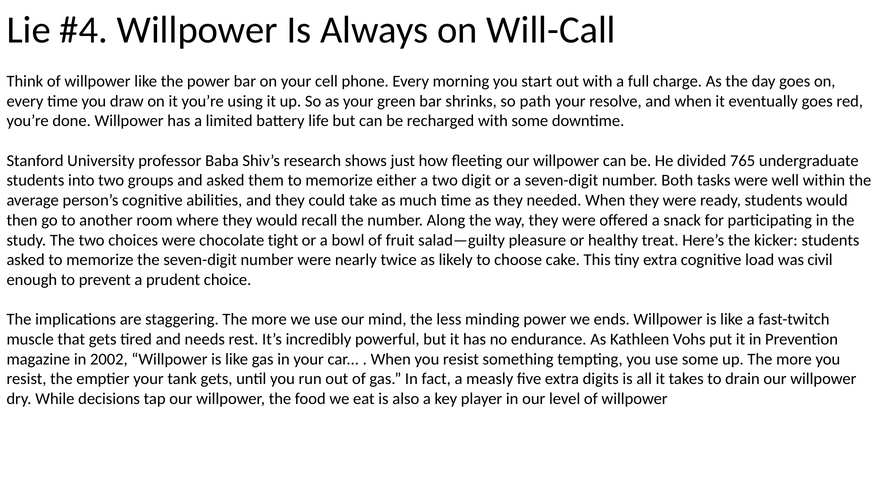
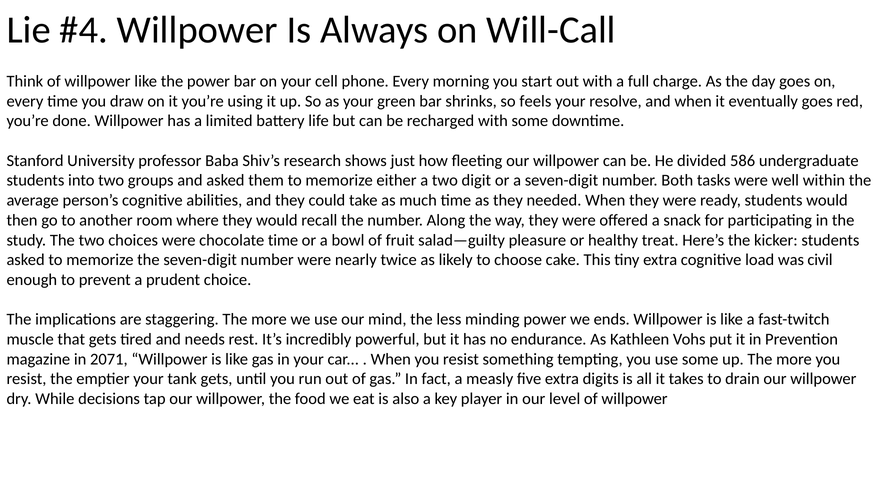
path: path -> feels (535, 101)
765: 765 -> 586 (743, 161)
chocolate tight: tight -> time (283, 240)
2002: 2002 -> 2071 (109, 359)
